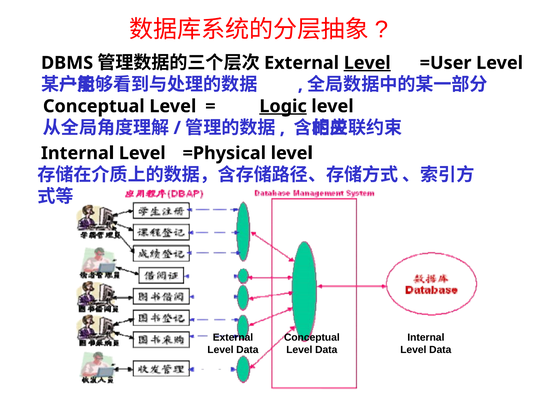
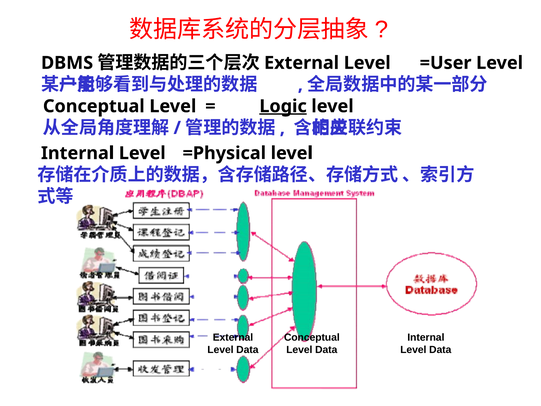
Level underline: present -> none (367, 63)
